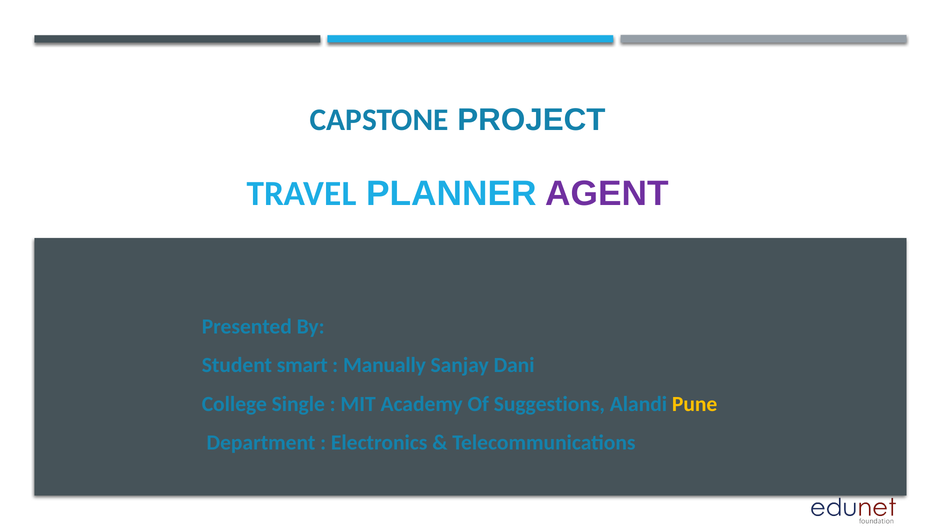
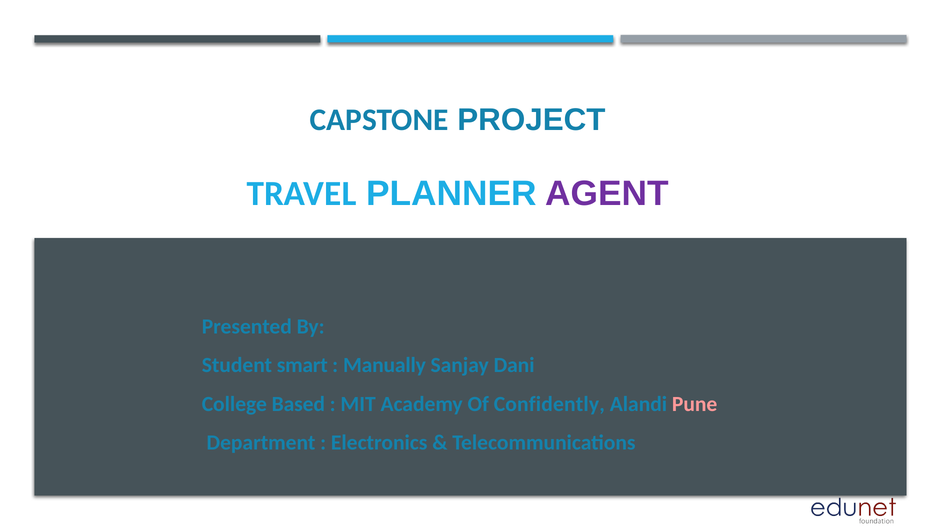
Single: Single -> Based (298, 404)
Suggestions: Suggestions -> Confidently (549, 404)
Pune colour: yellow -> pink (695, 404)
